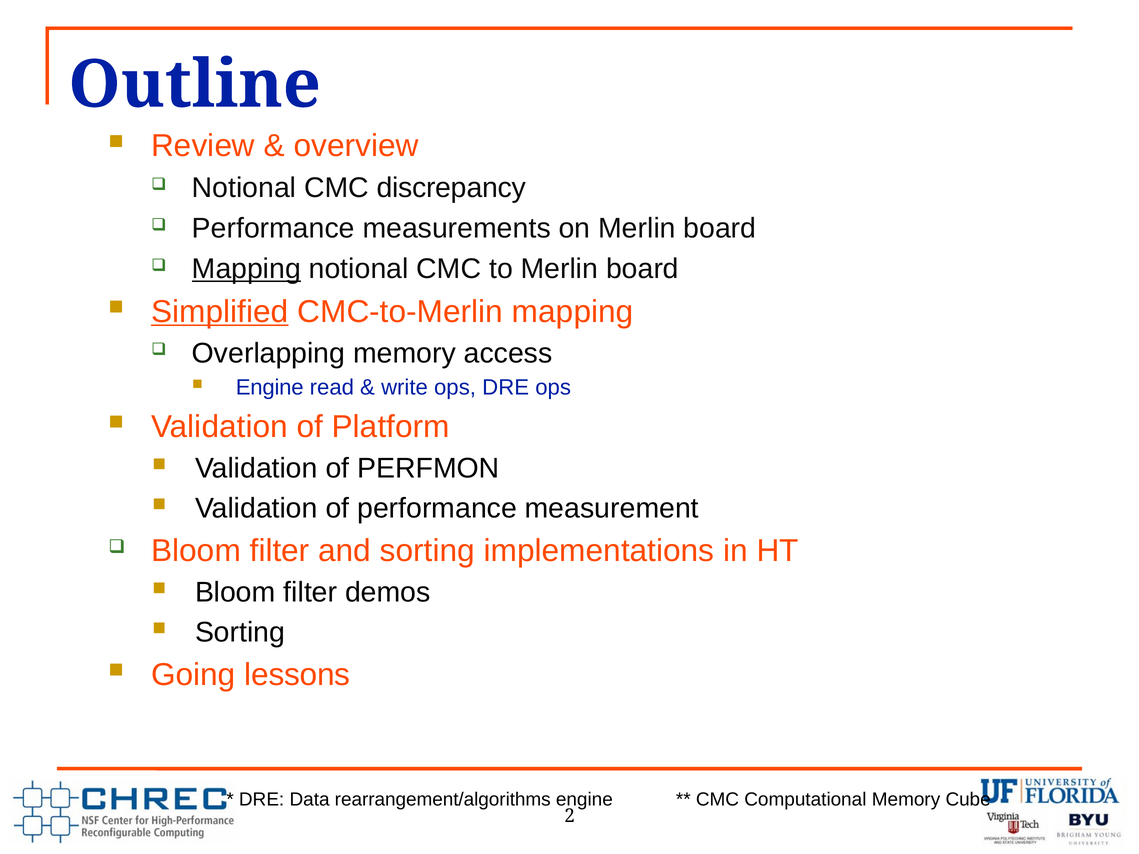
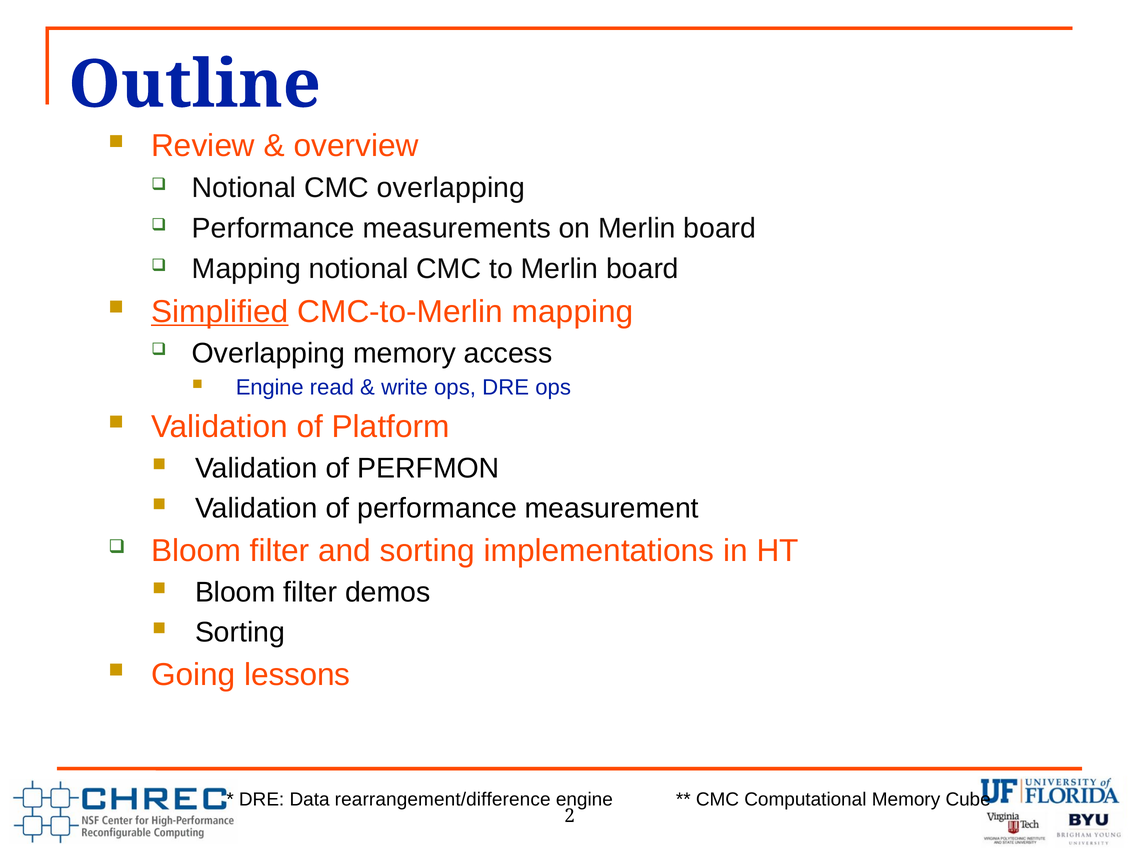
CMC discrepancy: discrepancy -> overlapping (451, 188)
Mapping underline: present -> none (246, 269)
rearrangement/algorithms: rearrangement/algorithms -> rearrangement/difference (443, 800)
